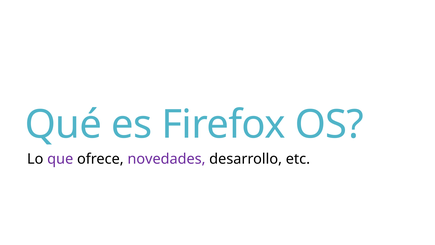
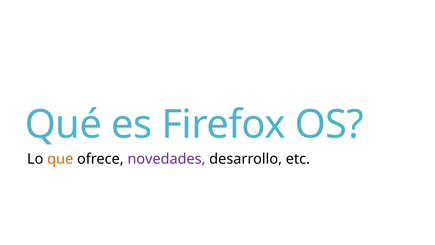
que colour: purple -> orange (60, 159)
